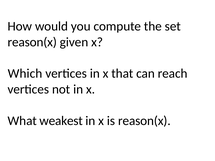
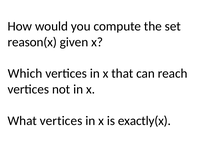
What weakest: weakest -> vertices (61, 121)
is reason(x: reason(x -> exactly(x (144, 121)
